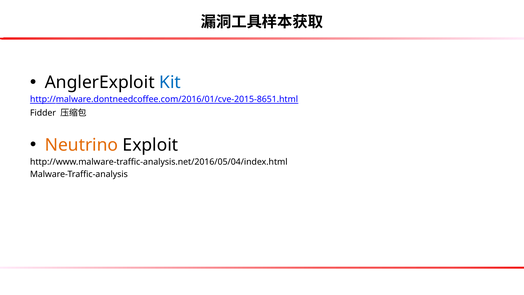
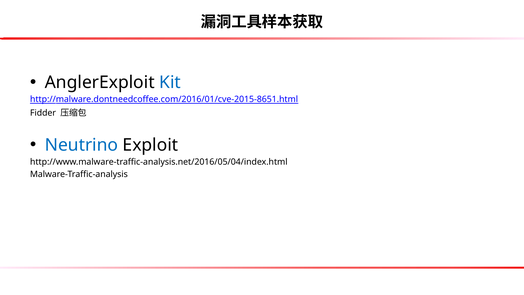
Neutrino colour: orange -> blue (81, 145)
